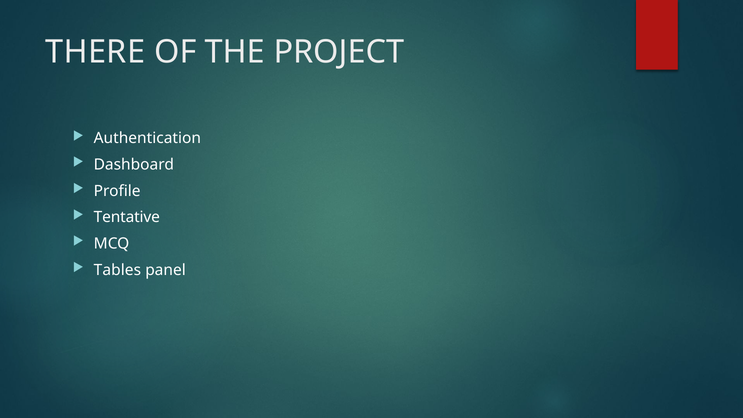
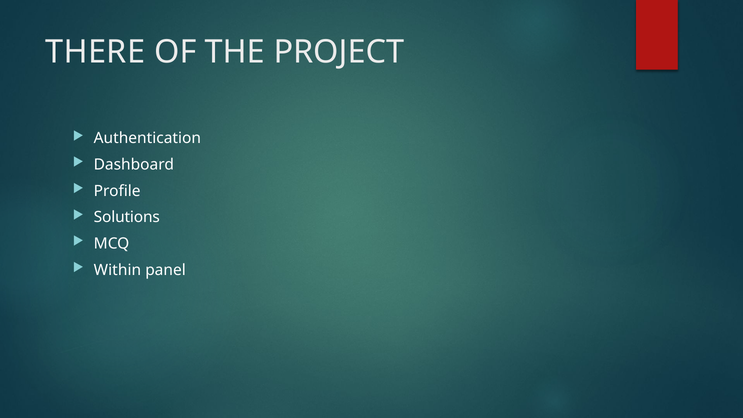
Tentative: Tentative -> Solutions (127, 217)
Tables: Tables -> Within (117, 270)
